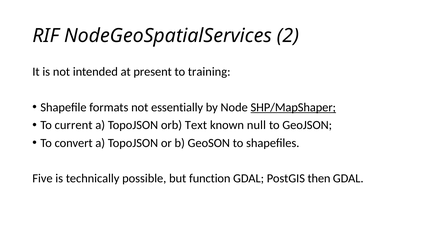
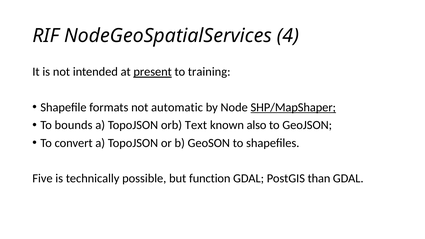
2: 2 -> 4 (288, 36)
present underline: none -> present (153, 72)
essentially: essentially -> automatic (177, 107)
current: current -> bounds (74, 125)
null: null -> also (257, 125)
then: then -> than (319, 179)
